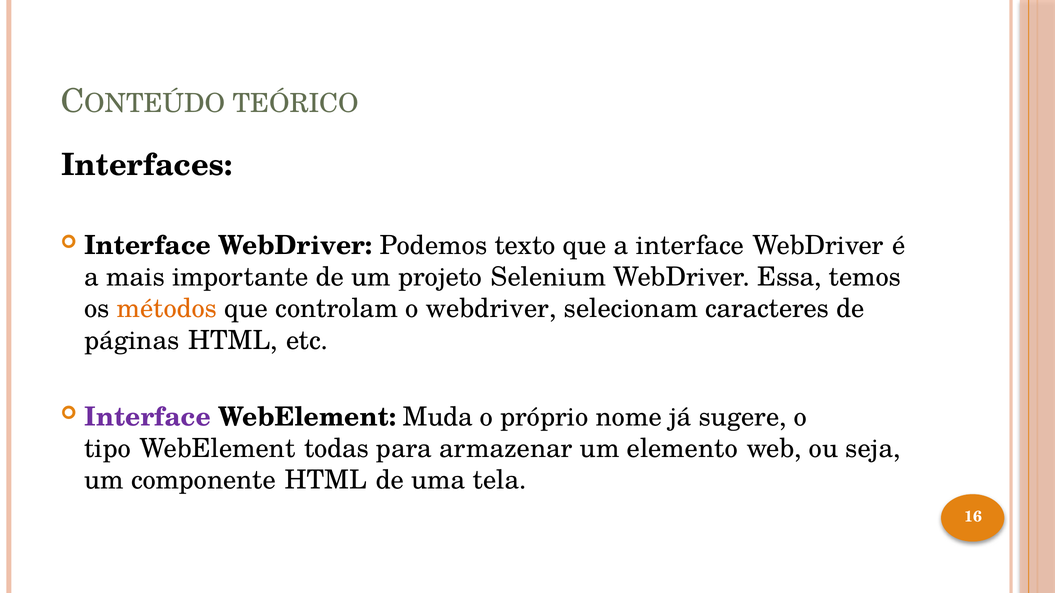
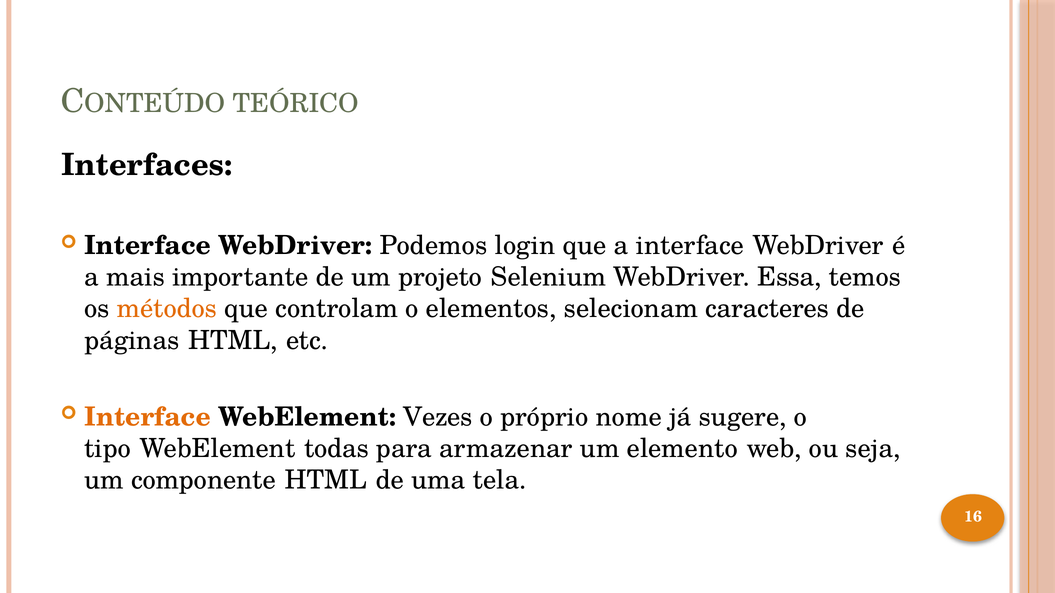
texto: texto -> login (525, 246)
o webdriver: webdriver -> elementos (491, 309)
Interface colour: purple -> orange (148, 417)
Muda: Muda -> Vezes (438, 417)
